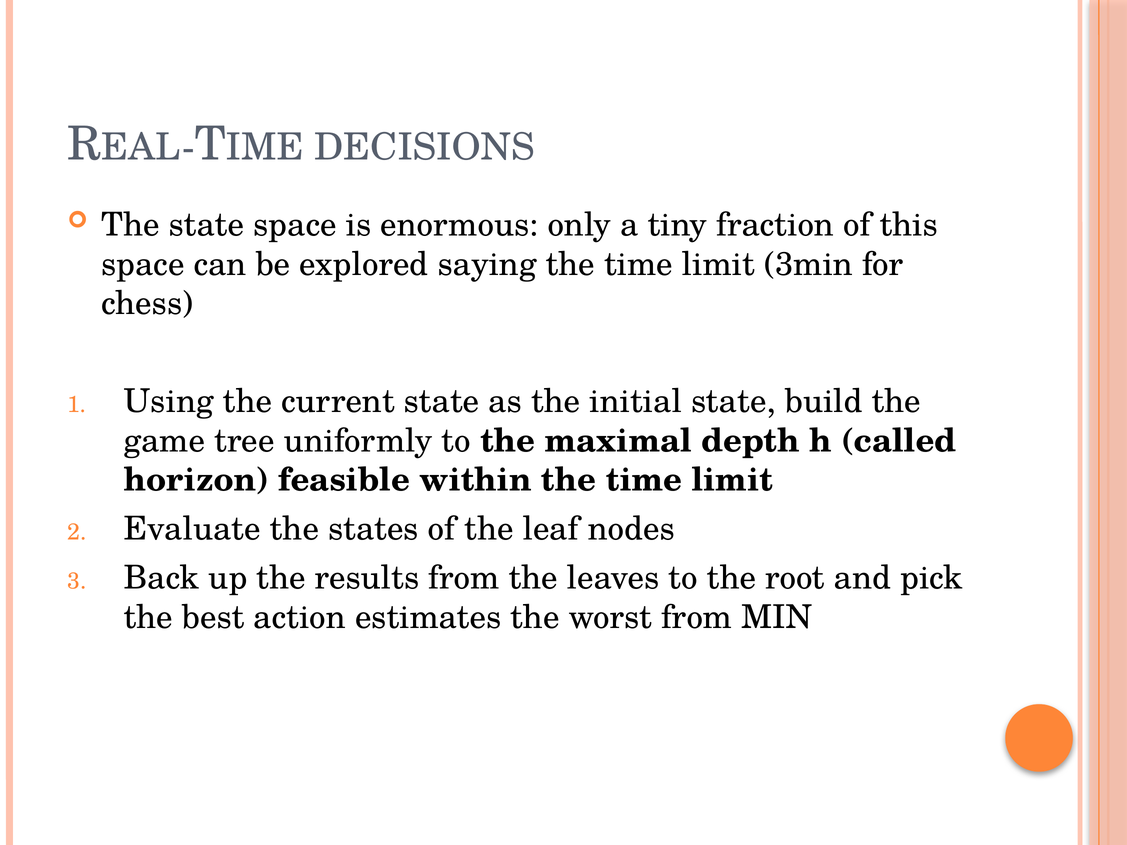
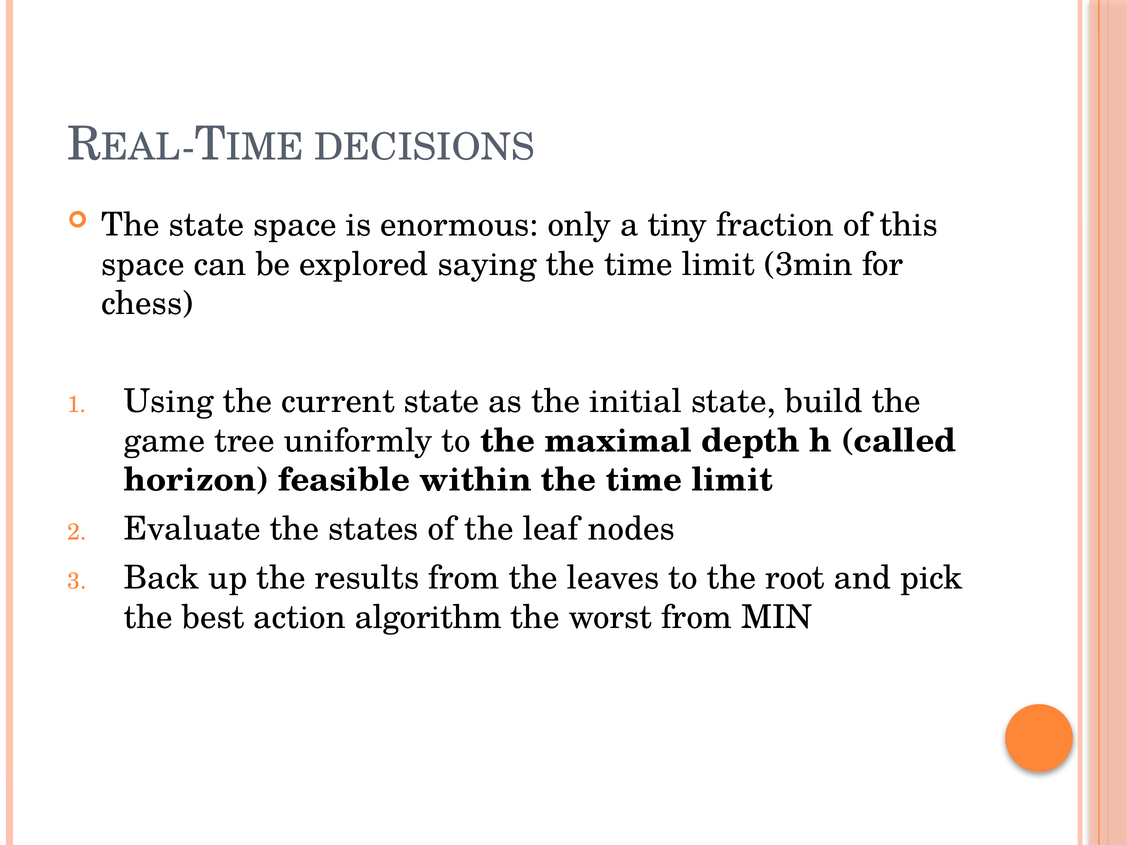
estimates: estimates -> algorithm (428, 617)
